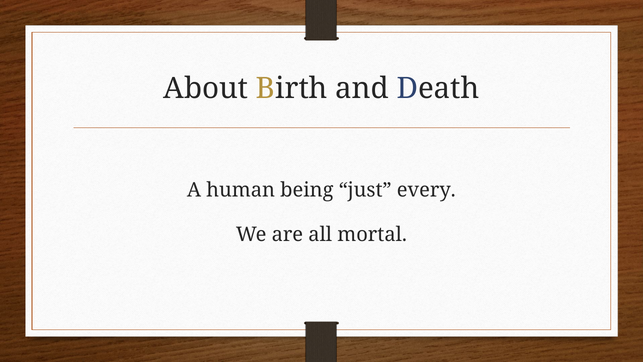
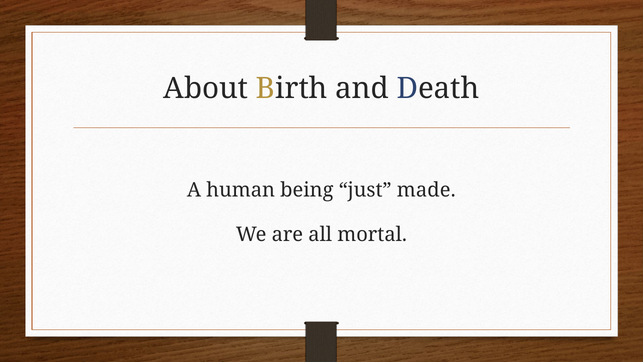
every: every -> made (426, 190)
